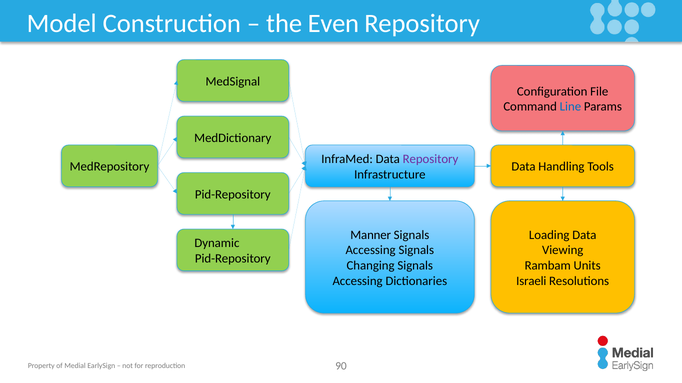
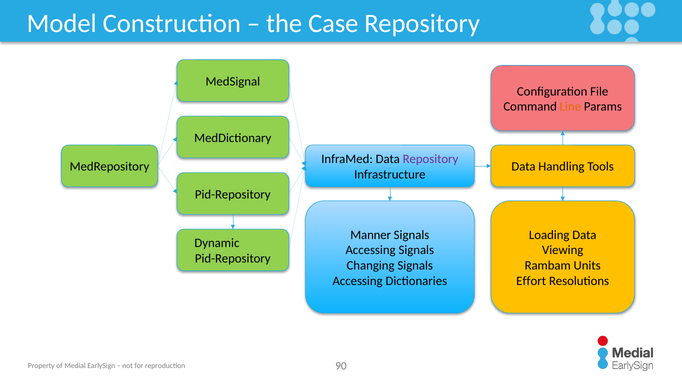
Even: Even -> Case (333, 23)
Line colour: blue -> orange (570, 107)
Israeli: Israeli -> Effort (531, 281)
